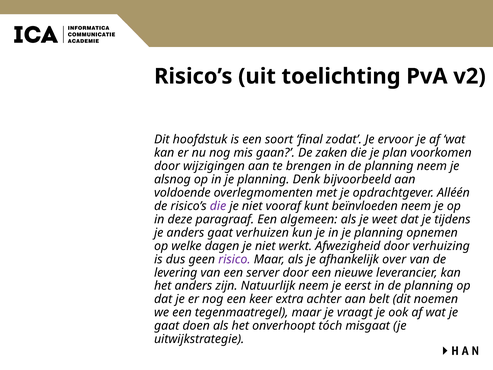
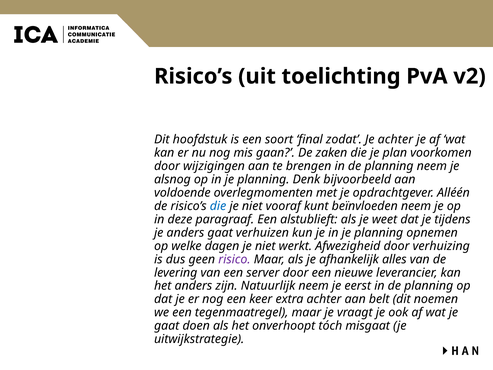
Je ervoor: ervoor -> achter (395, 139)
die colour: purple -> blue (218, 206)
algemeen: algemeen -> alstublieft (309, 219)
over: over -> alles (394, 259)
